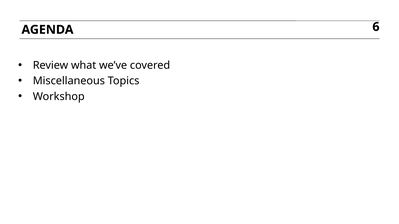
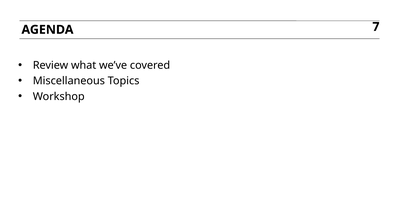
6: 6 -> 7 (376, 27)
